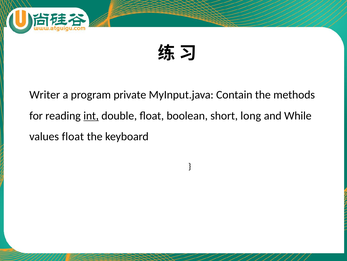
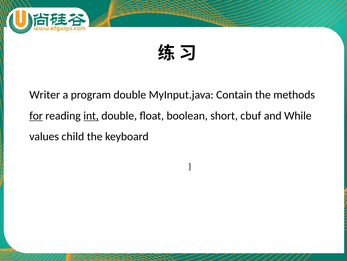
program private: private -> double (130, 95)
for underline: none -> present (36, 115)
long: long -> cbuf (251, 115)
values float: float -> child (73, 136)
